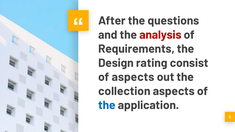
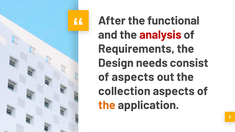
questions: questions -> functional (173, 21)
rating: rating -> needs (152, 63)
the colour: blue -> orange (107, 105)
